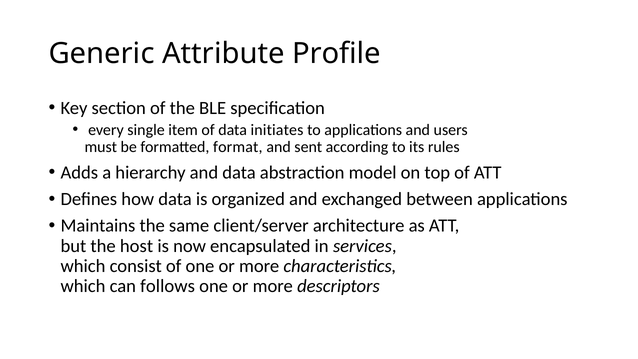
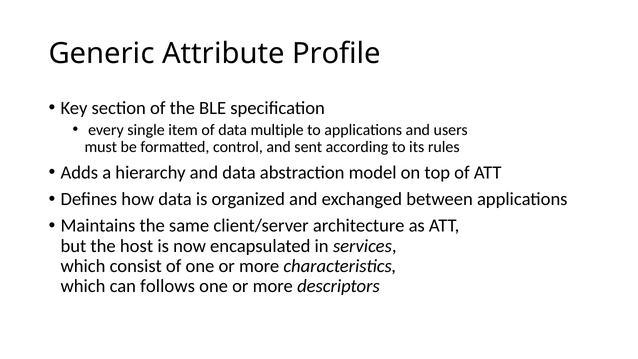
initiates: initiates -> multiple (277, 130)
format: format -> control (238, 147)
